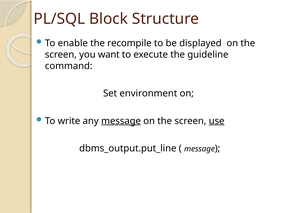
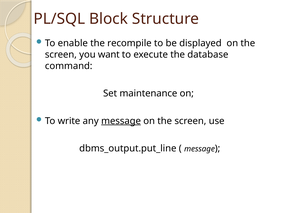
guideline: guideline -> database (208, 55)
environment: environment -> maintenance (148, 93)
use underline: present -> none (217, 121)
